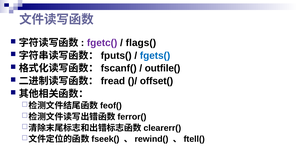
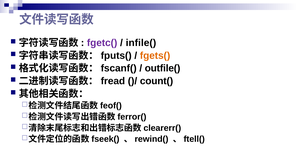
flags(: flags( -> infile( (141, 43)
fgets( colour: blue -> orange (155, 55)
offset(: offset( -> count( (157, 81)
